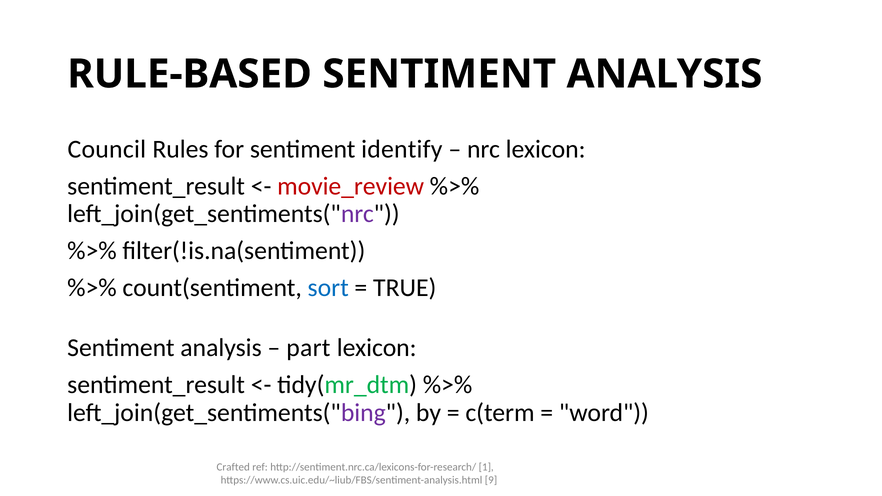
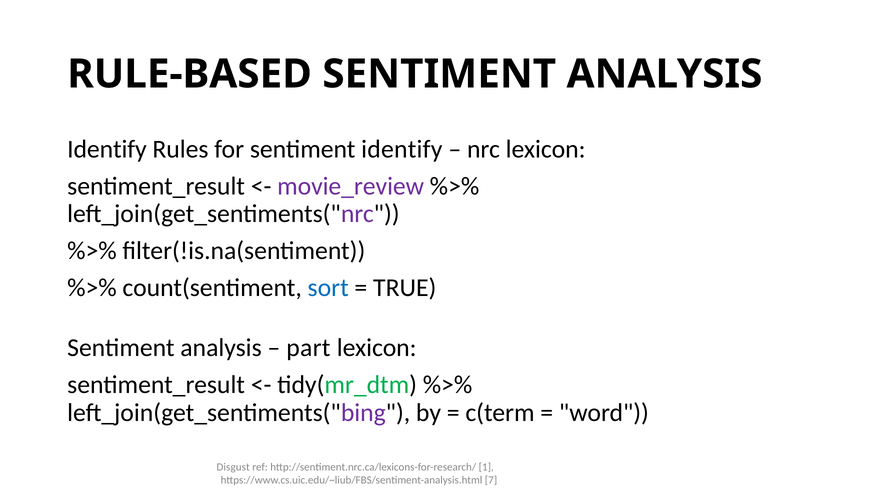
Council: Council -> Identify (107, 149)
movie_review colour: red -> purple (351, 186)
Crafted: Crafted -> Disgust (233, 467)
9: 9 -> 7 (491, 480)
